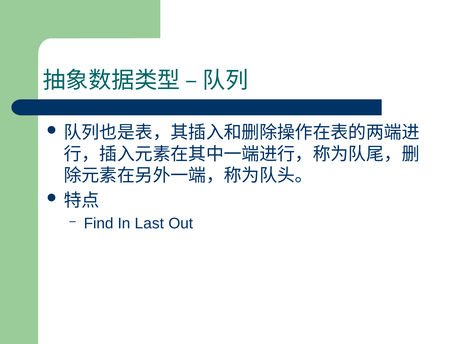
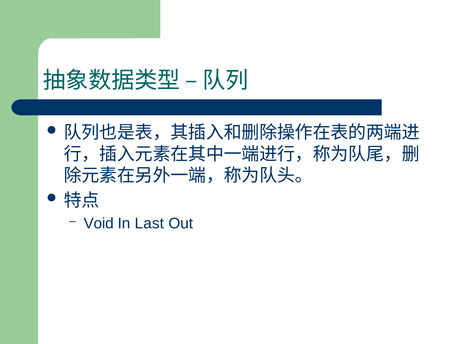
Find: Find -> Void (99, 223)
